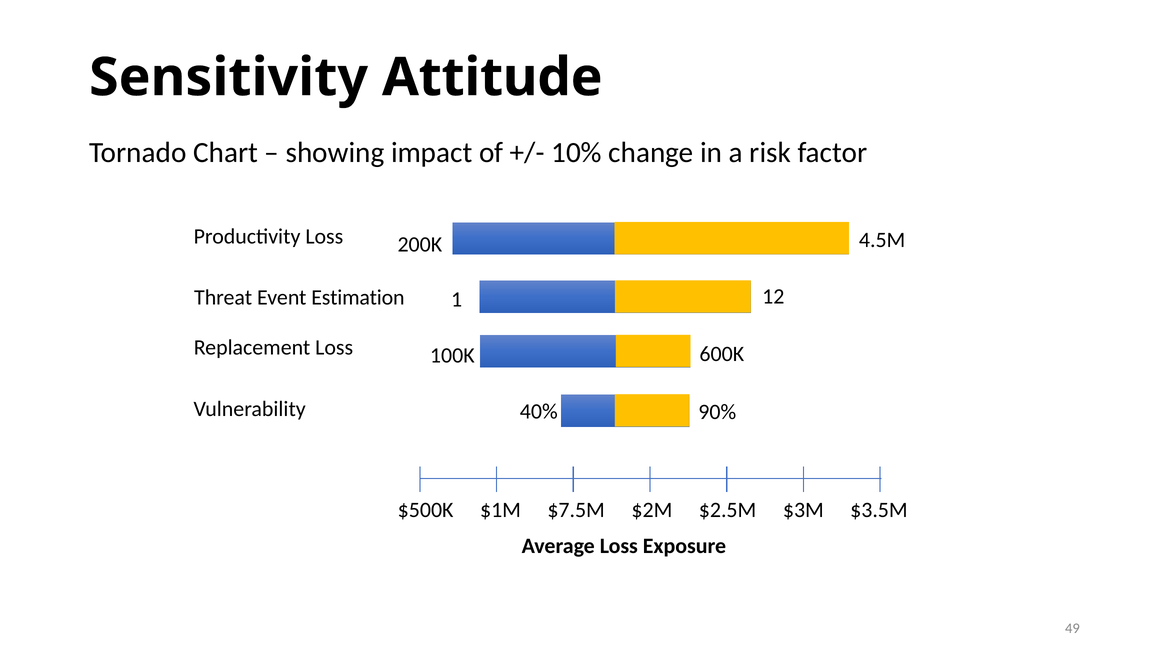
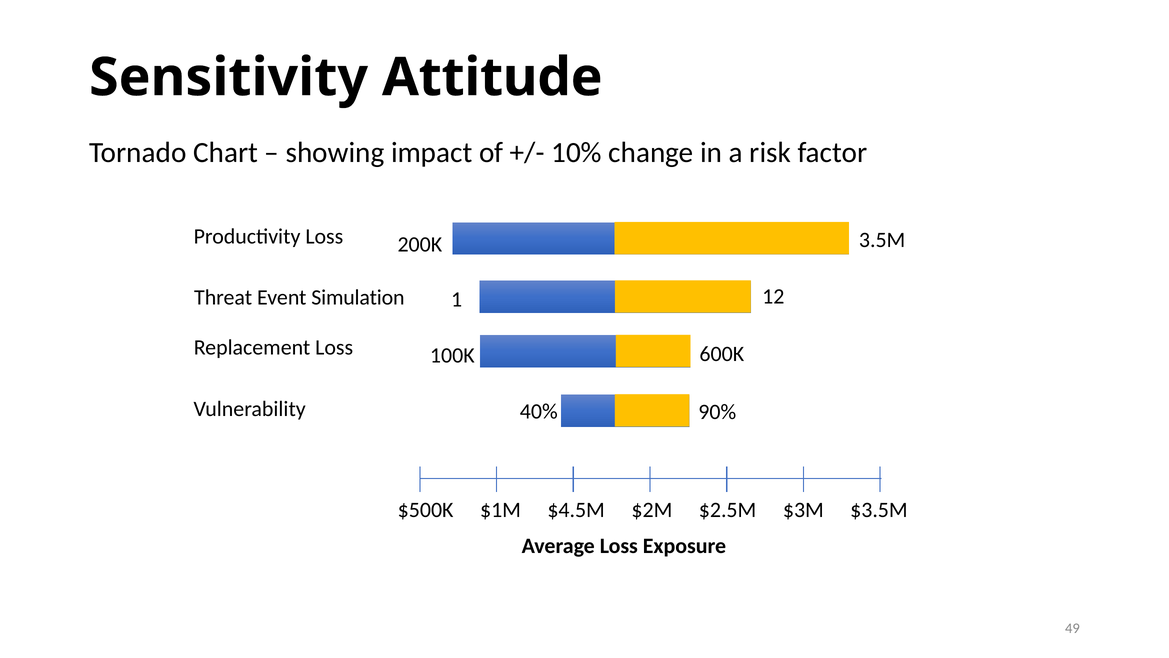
4.5M: 4.5M -> 3.5M (882, 240)
Estimation: Estimation -> Simulation (358, 297)
$7.5M: $7.5M -> $4.5M (576, 510)
